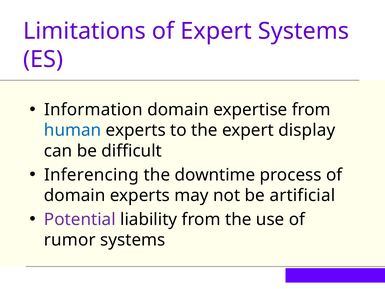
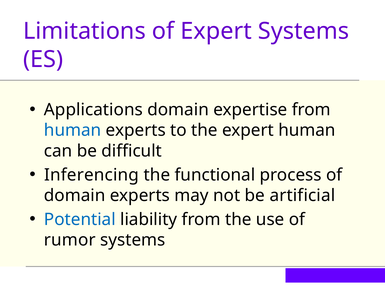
Information: Information -> Applications (93, 110)
expert display: display -> human (307, 130)
downtime: downtime -> functional (215, 175)
Potential colour: purple -> blue (80, 219)
